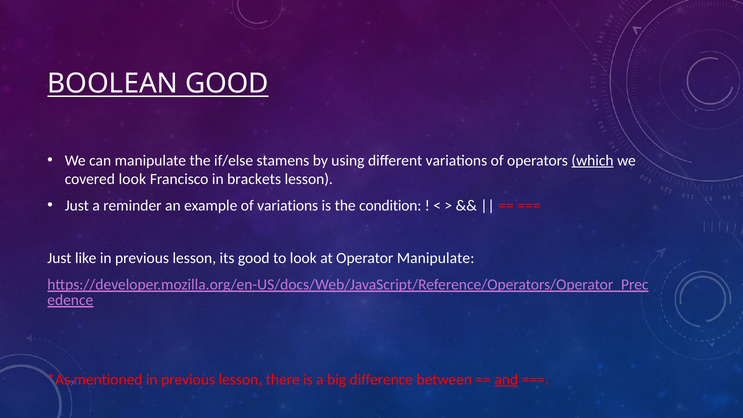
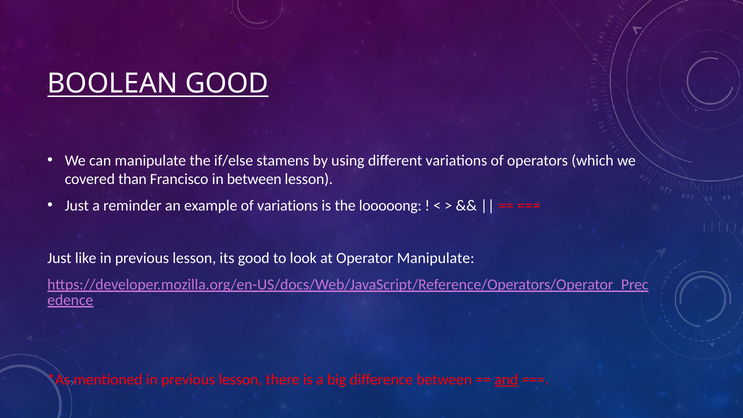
which underline: present -> none (593, 160)
covered look: look -> than (133, 179)
in brackets: brackets -> between (254, 179)
condition: condition -> looooong (390, 205)
